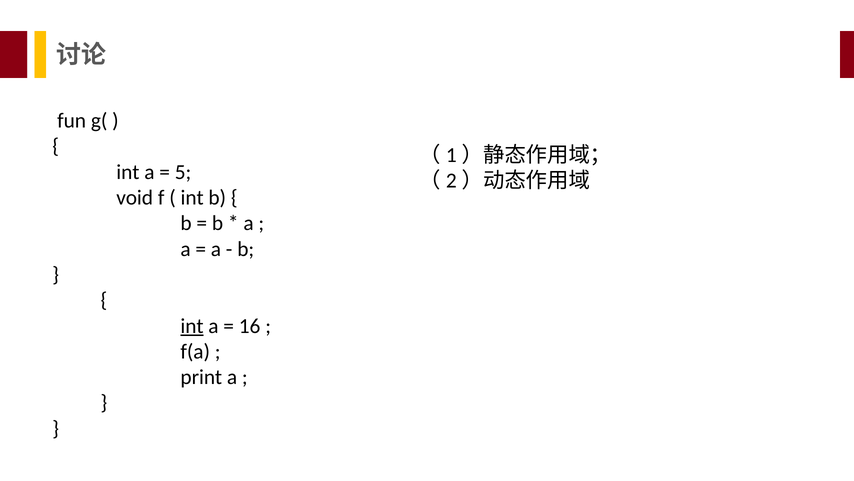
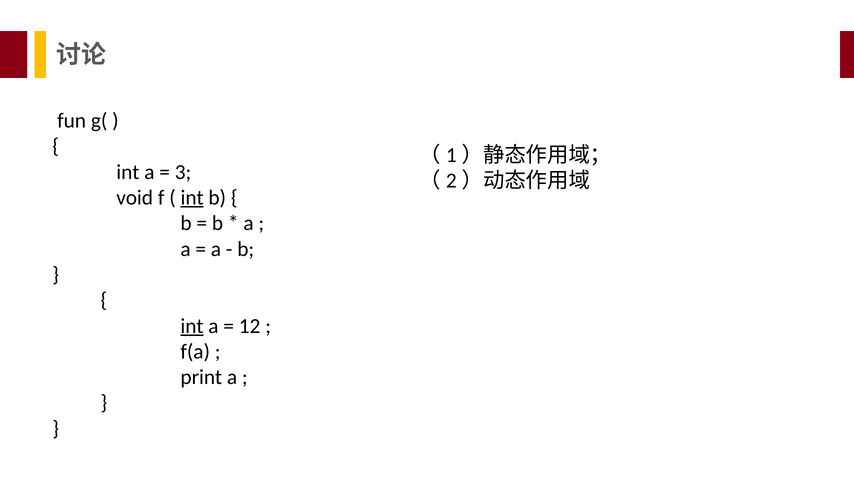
5: 5 -> 3 (183, 172)
int underline: none -> present (192, 197)
16: 16 -> 12 (250, 326)
